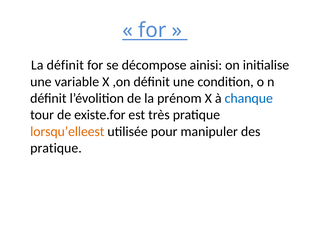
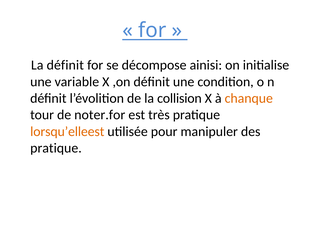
prénom: prénom -> collision (179, 98)
chanque colour: blue -> orange (249, 98)
existe.for: existe.for -> noter.for (100, 115)
